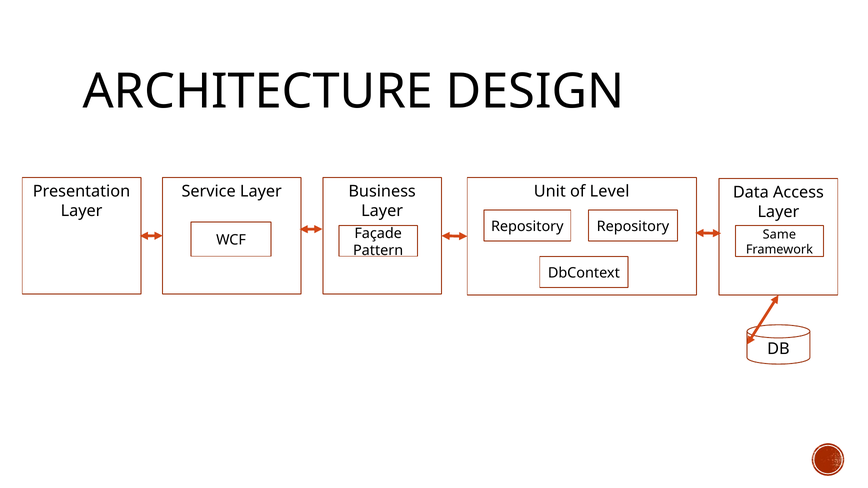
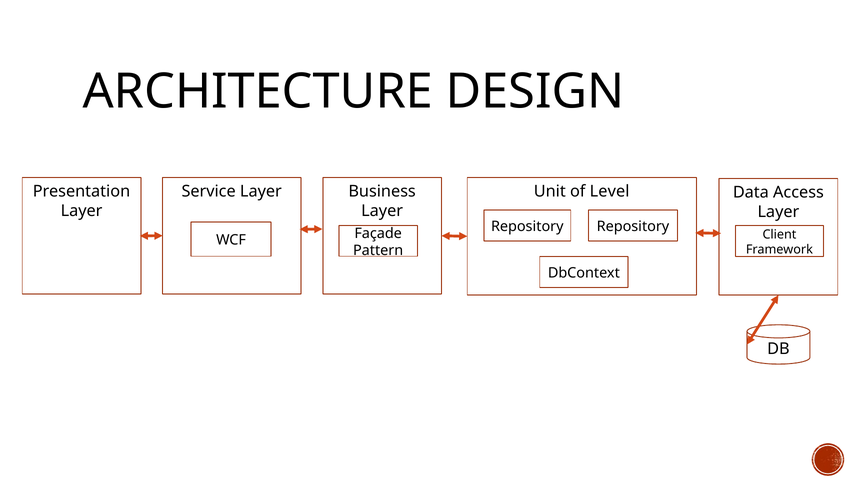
Same: Same -> Client (779, 235)
